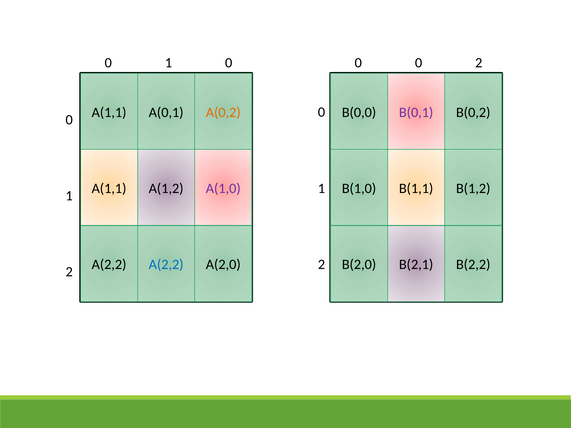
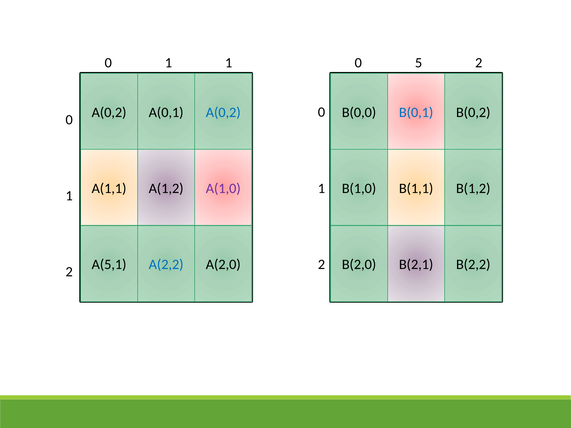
1 0: 0 -> 1 (229, 63)
0: 0 -> 5 (419, 63)
A(1,1: A(1,1 -> A(0,2 (109, 112)
A(0,2 colour: orange -> blue (223, 112)
B(0,1 colour: purple -> blue (416, 112)
A(2,2: A(2,2 -> A(5,1 (109, 265)
